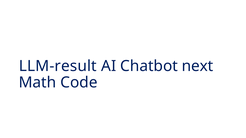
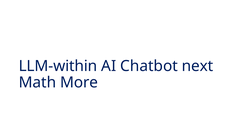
LLM-result: LLM-result -> LLM-within (58, 66)
Code: Code -> More (79, 83)
